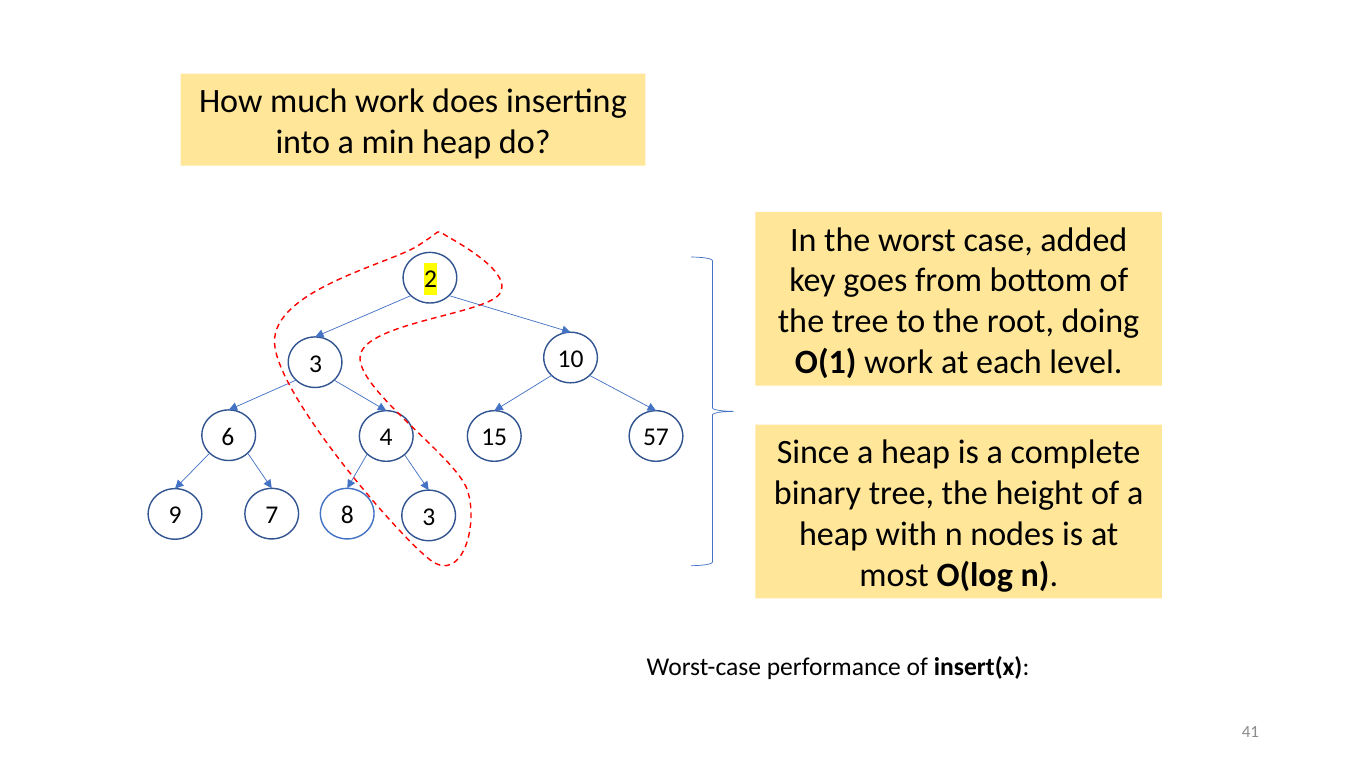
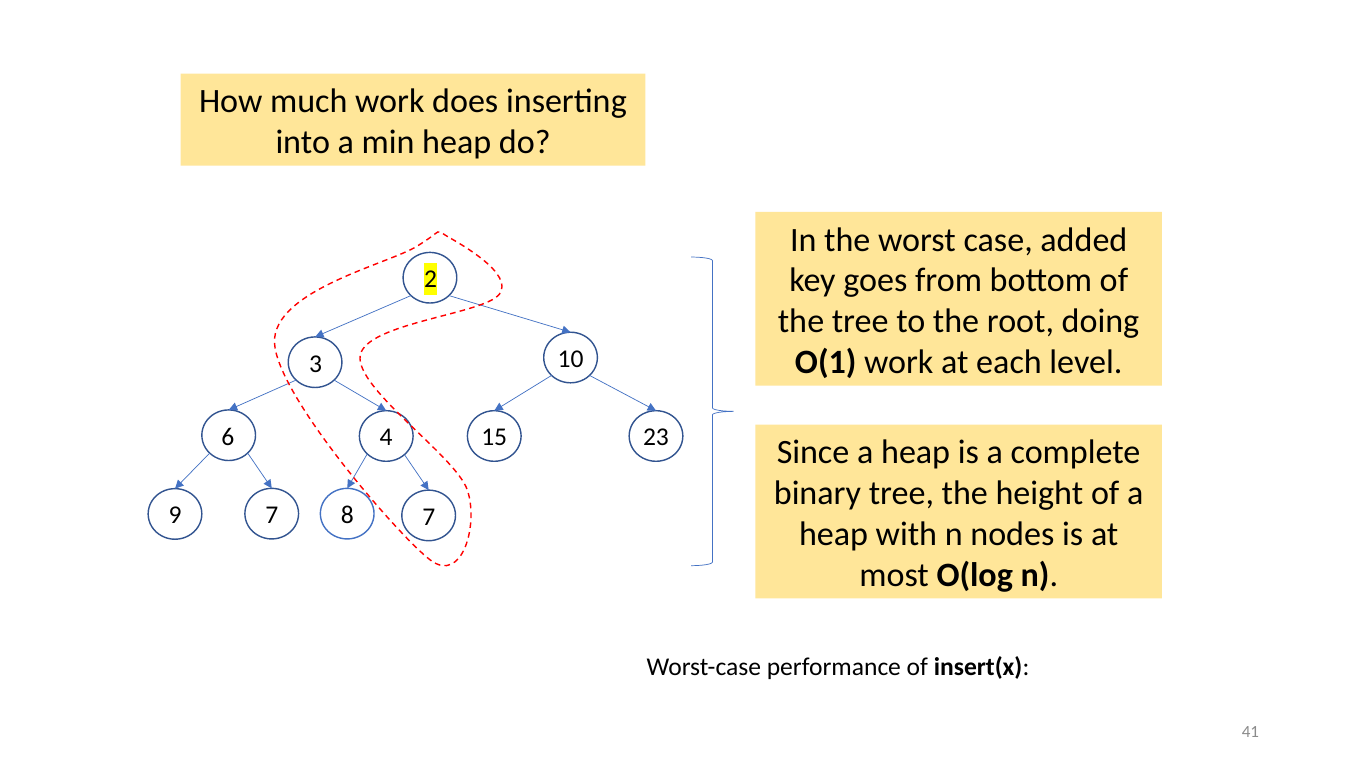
57: 57 -> 23 (656, 437)
8 3: 3 -> 7 (429, 517)
